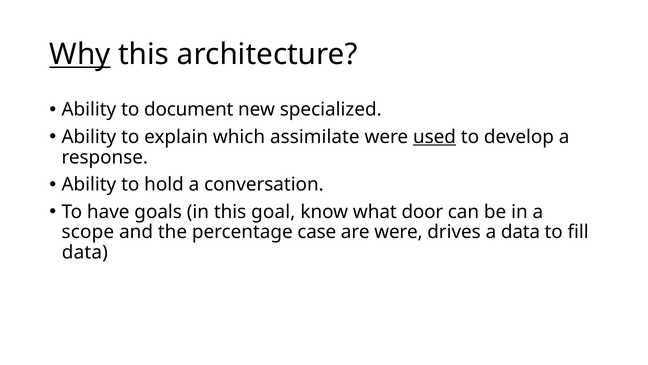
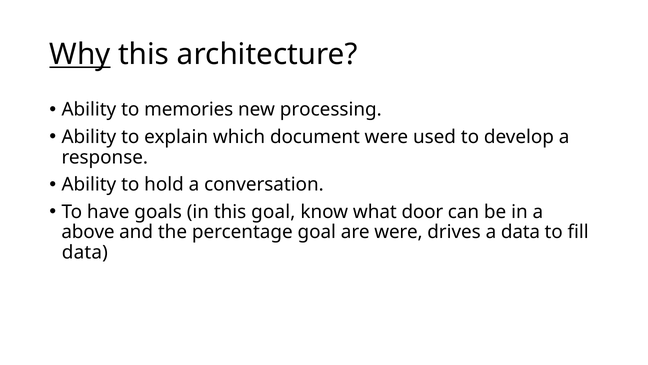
document: document -> memories (189, 110)
specialized: specialized -> processing (331, 110)
assimilate: assimilate -> document (315, 137)
used underline: present -> none (435, 137)
scope: scope -> above (88, 232)
percentage case: case -> goal (317, 232)
